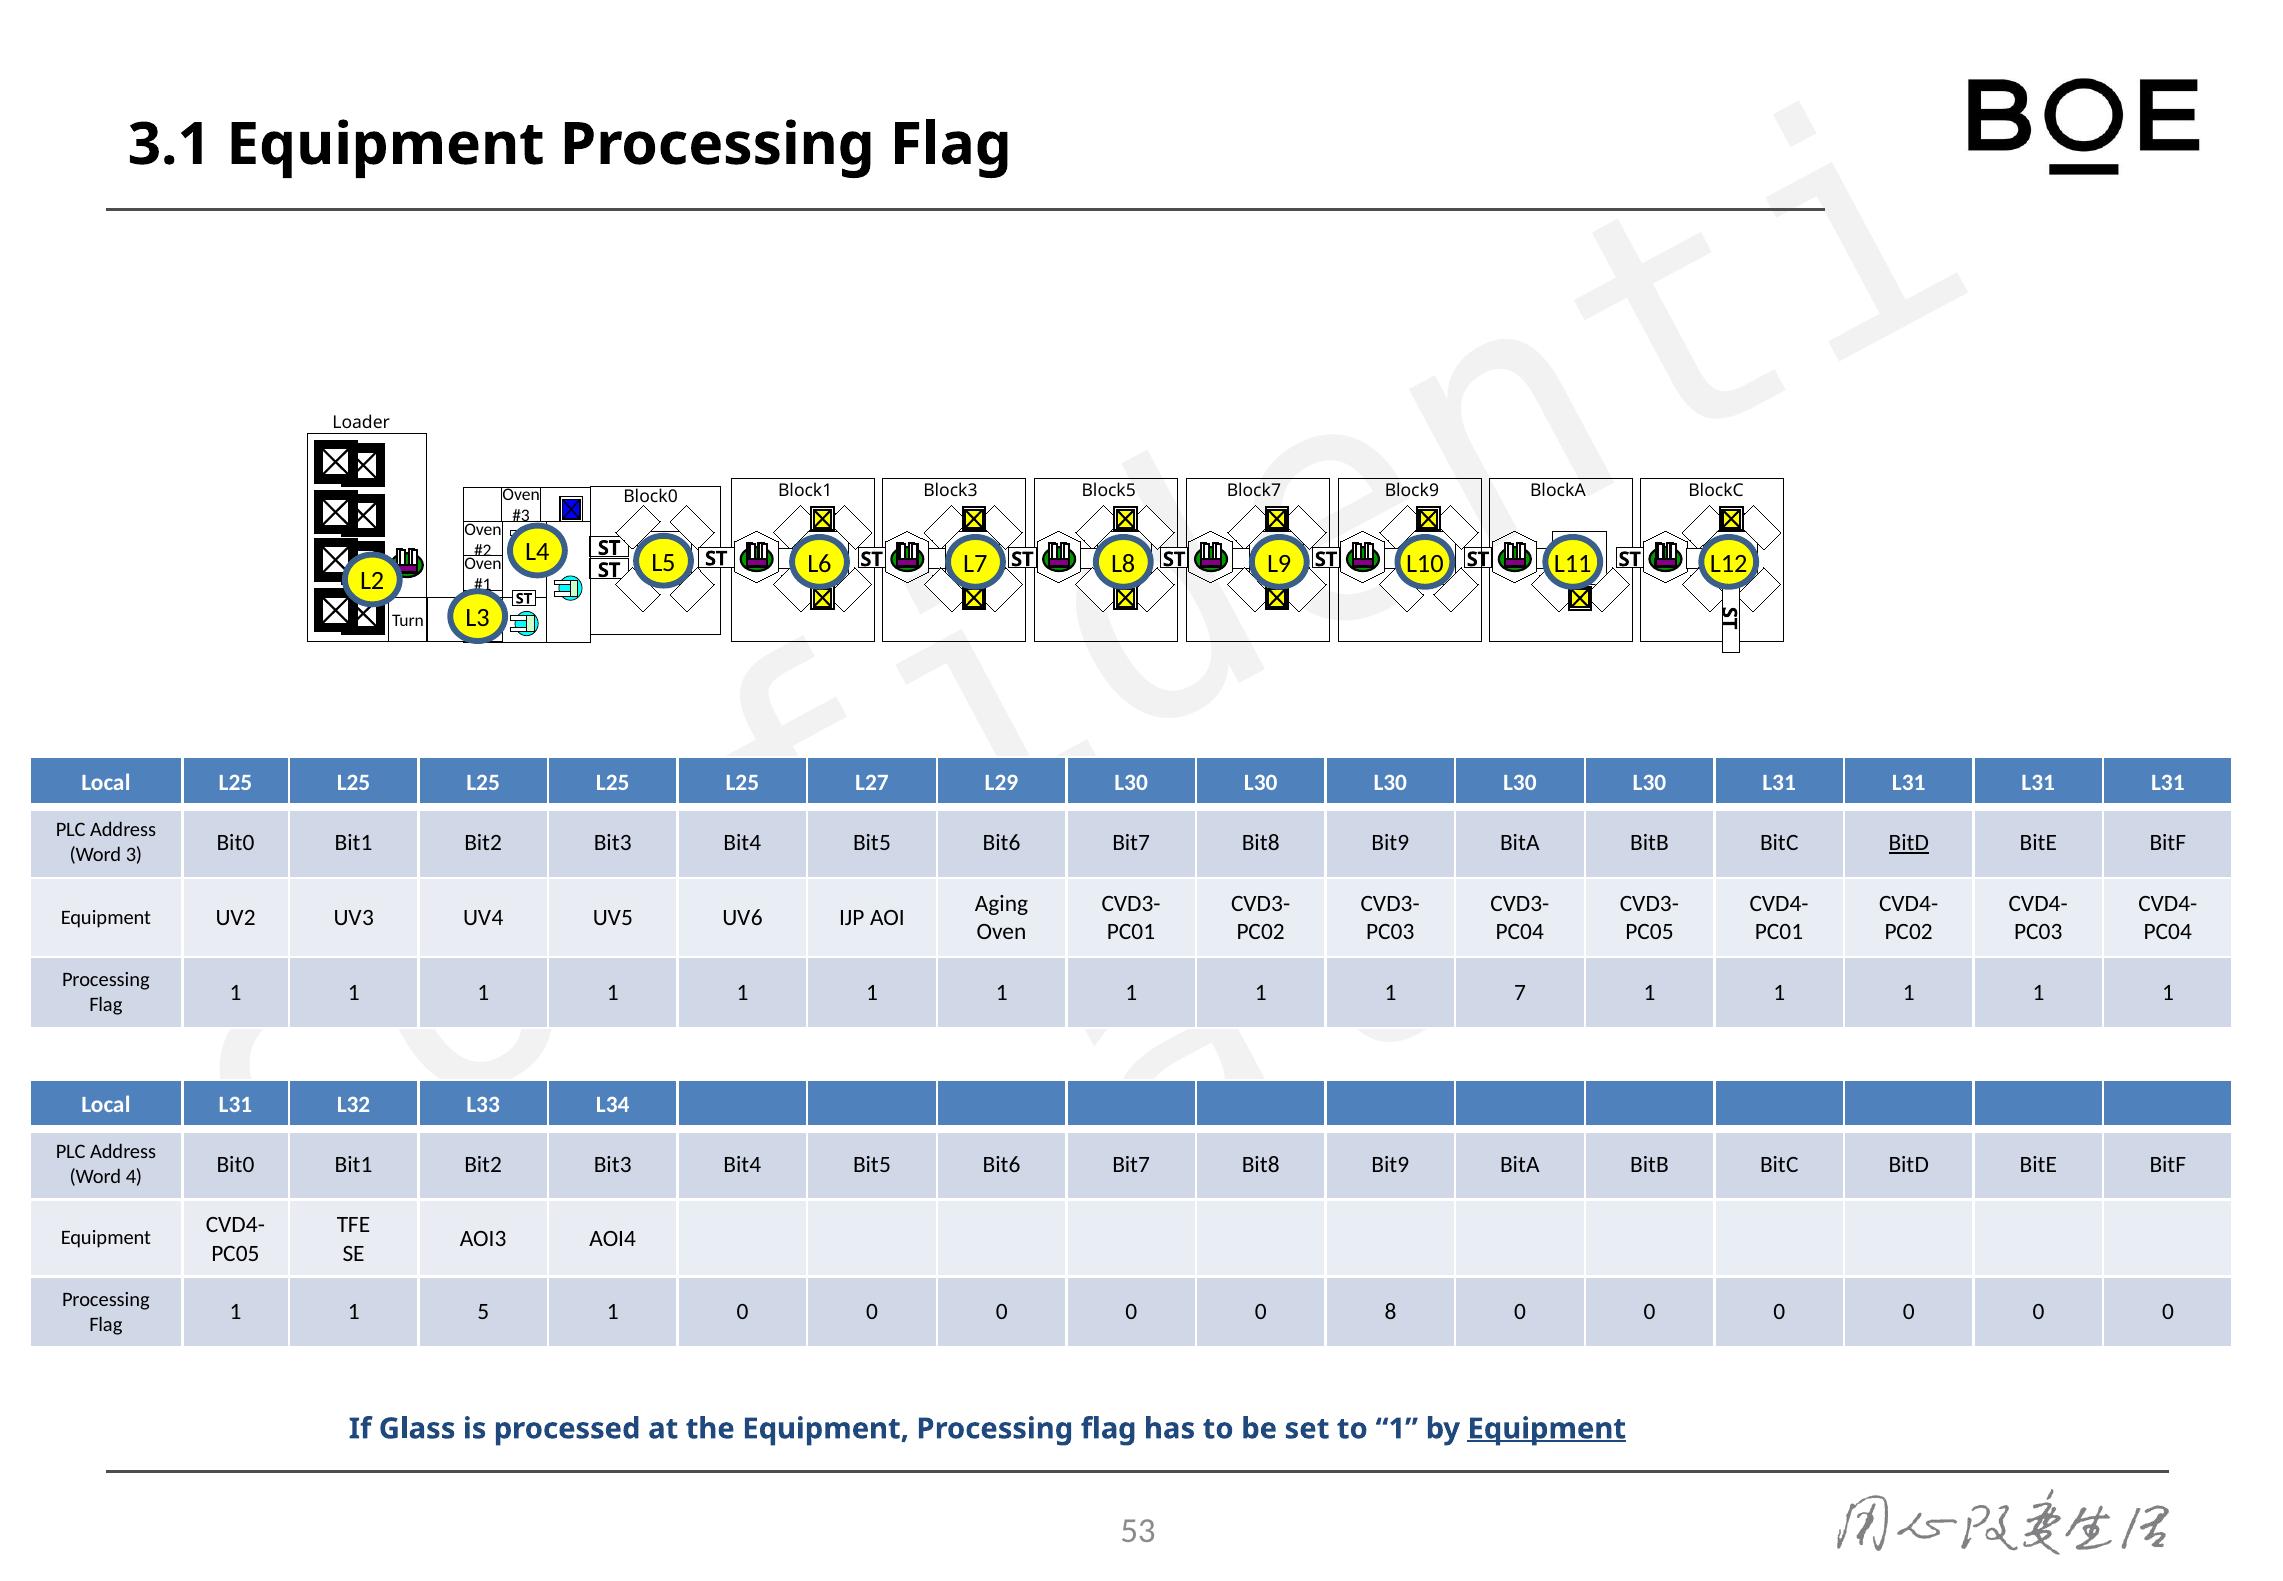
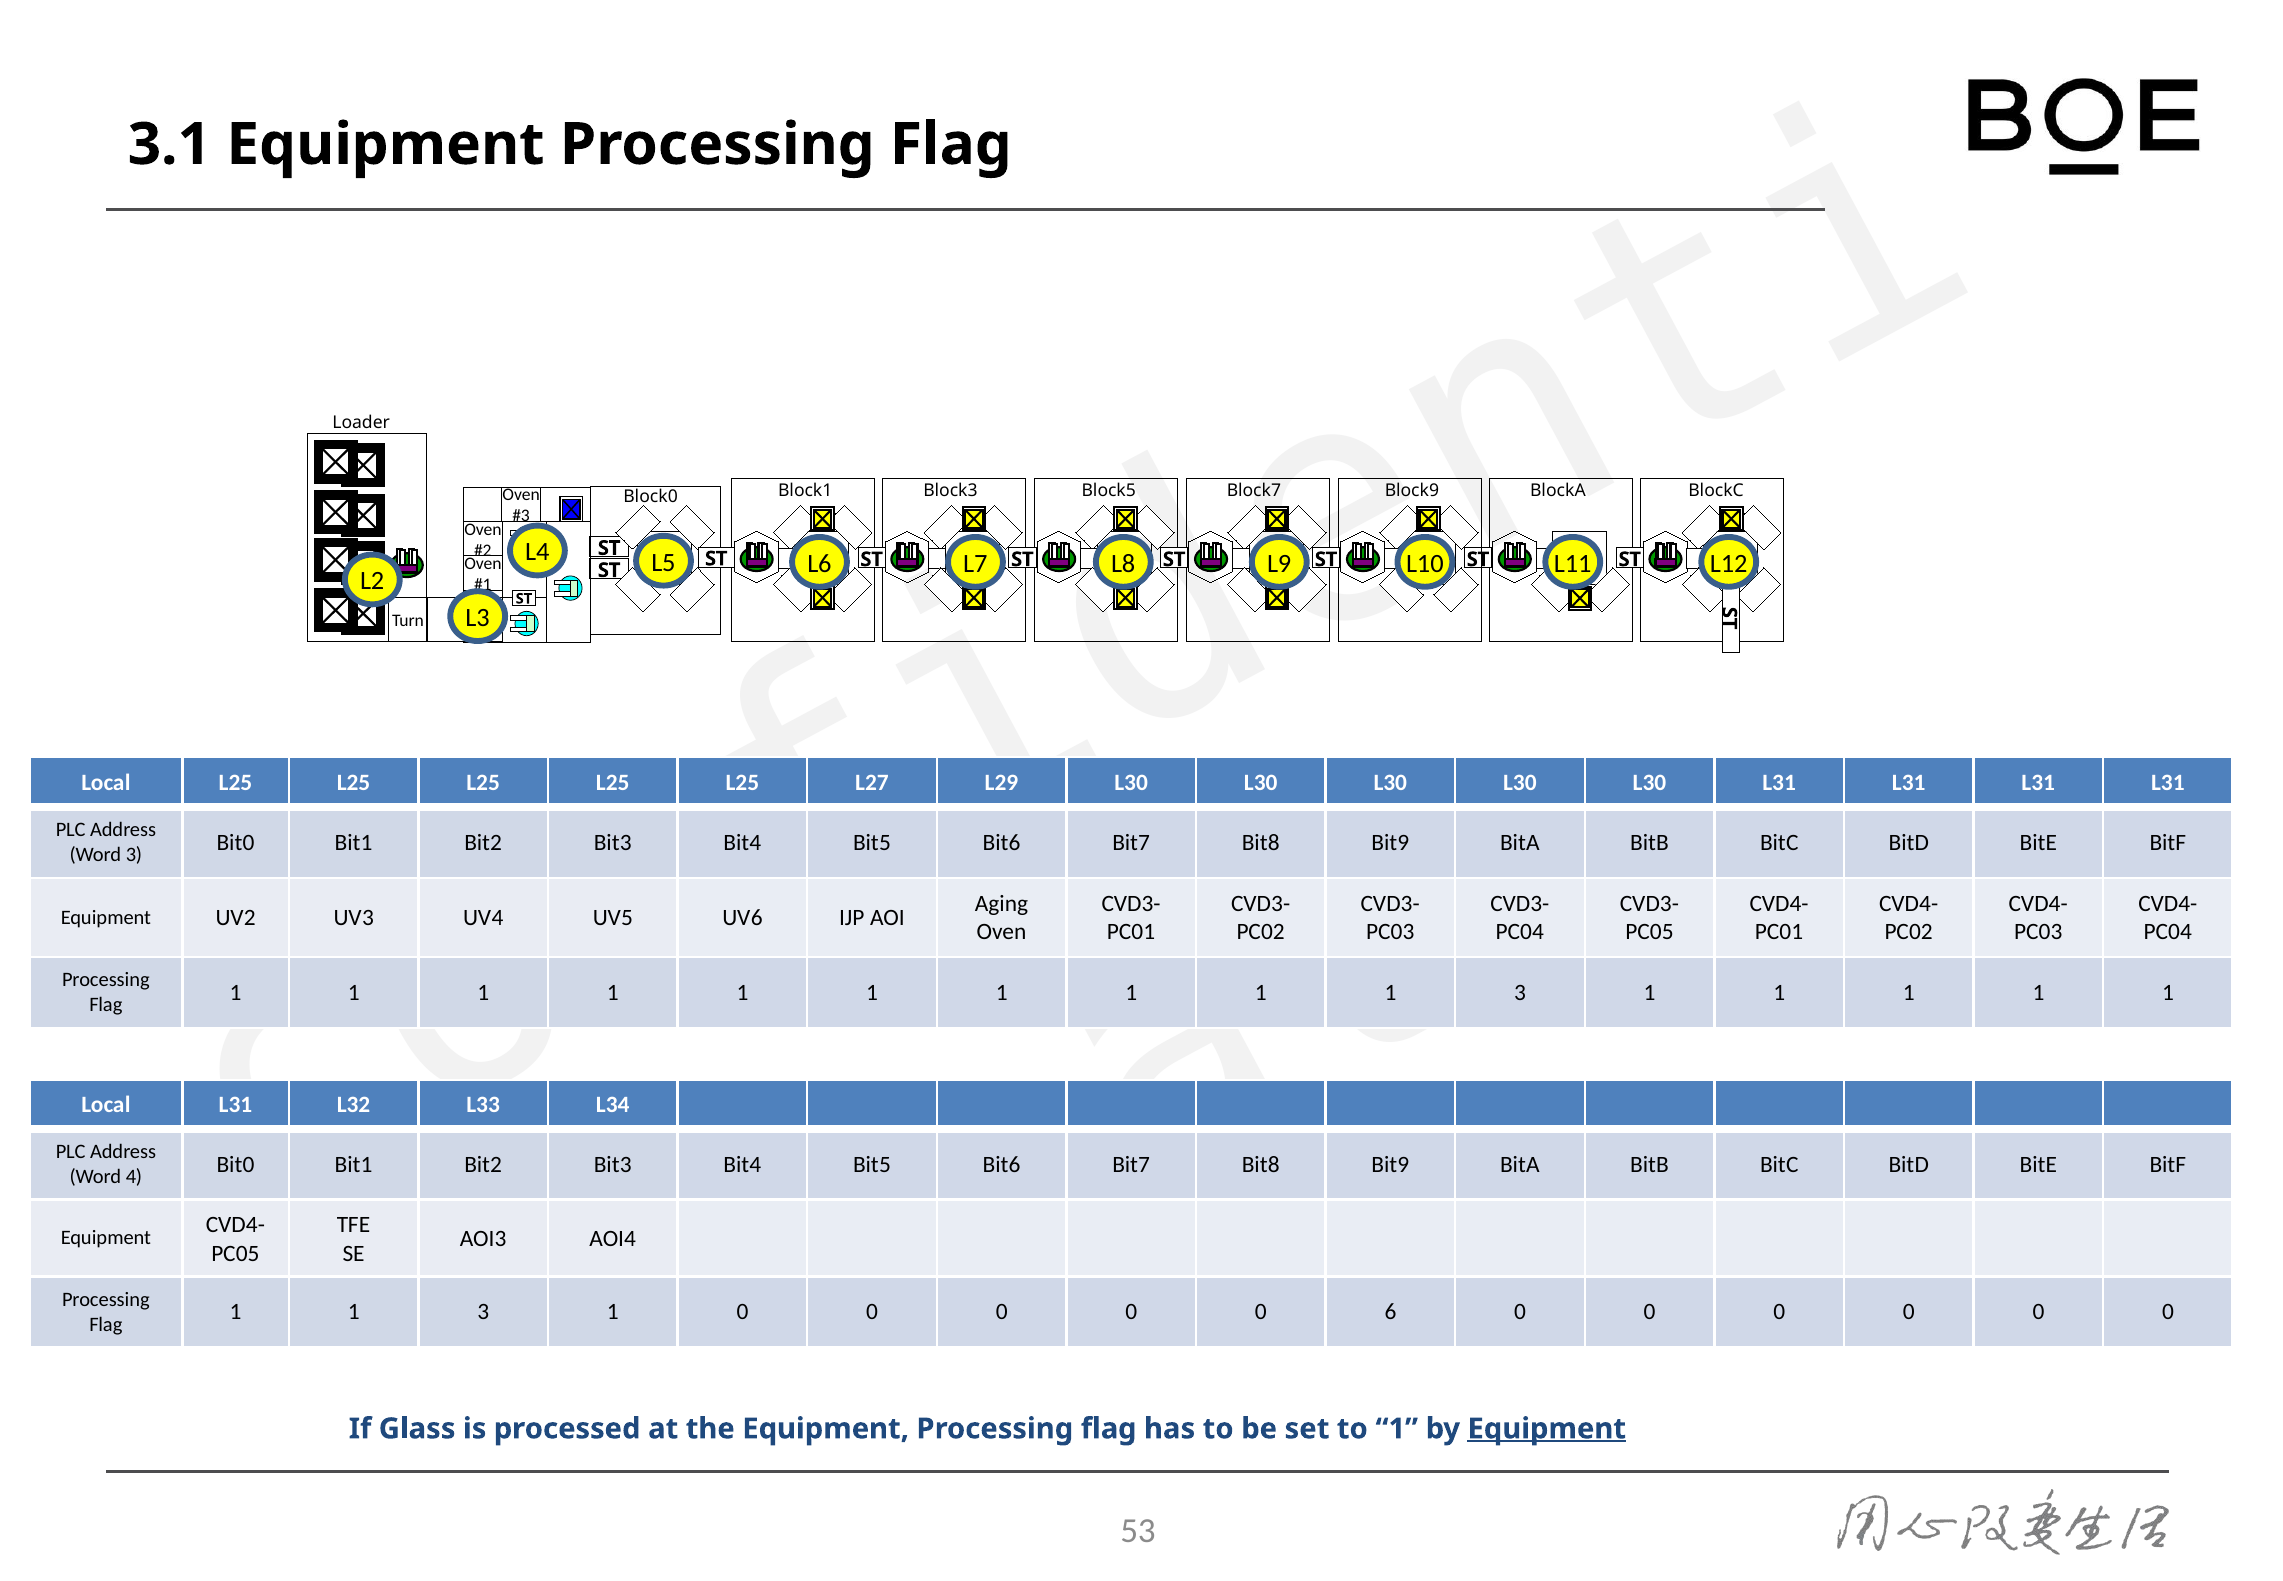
BitD underline: present -> none (1909, 843)
7: 7 -> 3 (1520, 993)
5: 5 -> 3 (483, 1312)
8: 8 -> 6 (1390, 1312)
